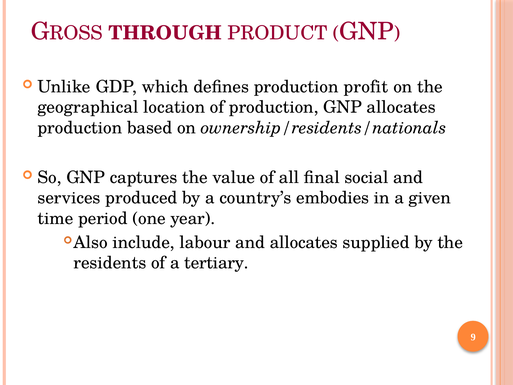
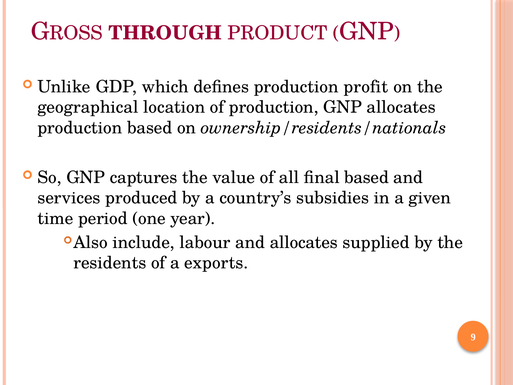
final social: social -> based (367, 177)
embodies: embodies -> subsidies (333, 198)
tertiary: tertiary -> exports (216, 263)
